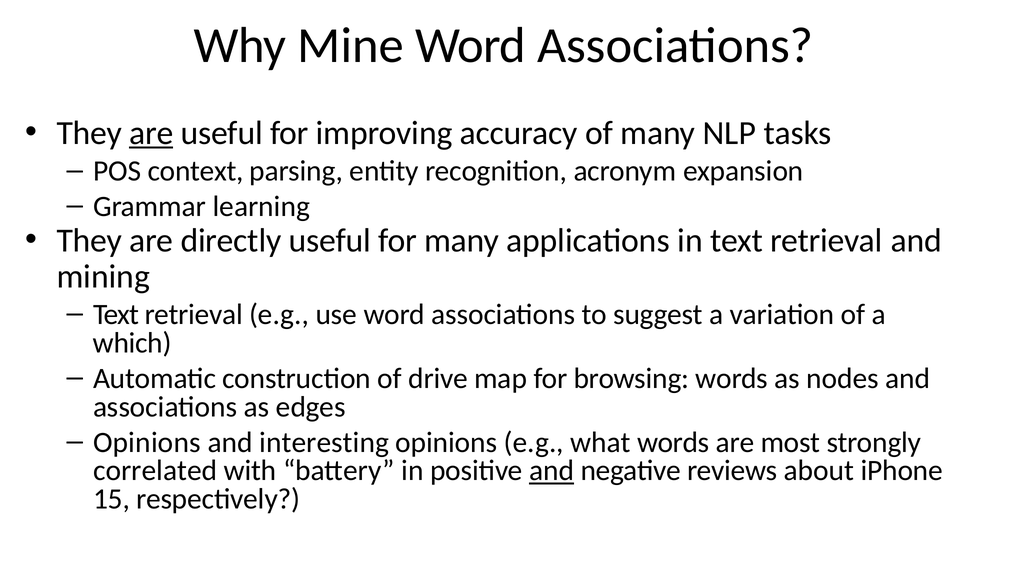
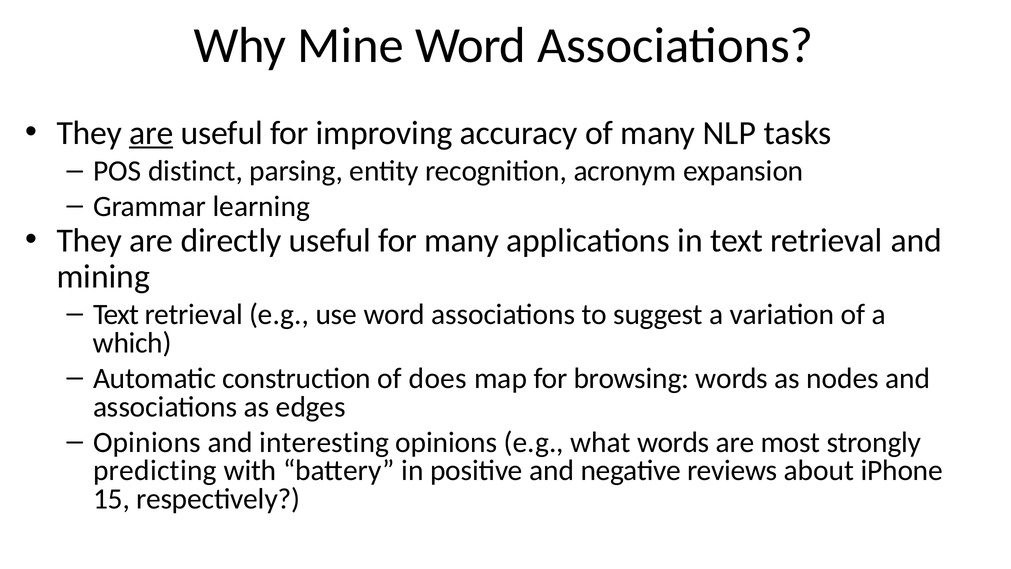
context: context -> distinct (195, 171)
drive: drive -> does (438, 378)
correlated: correlated -> predicting (155, 470)
and underline: present -> none (552, 470)
